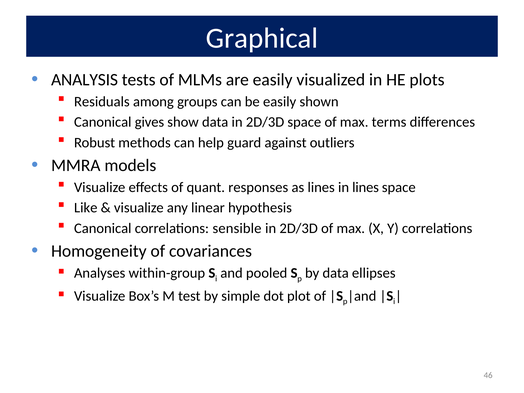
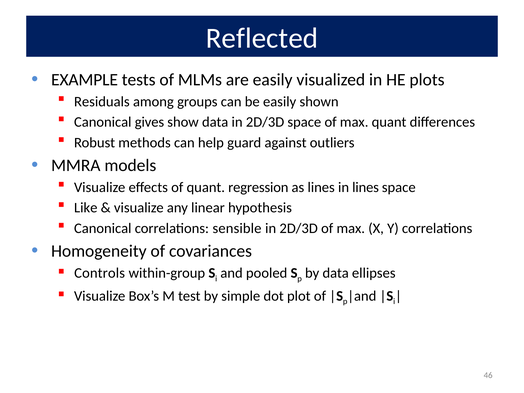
Graphical: Graphical -> Reflected (262, 38)
ANALYSIS: ANALYSIS -> EXAMPLE (85, 80)
max terms: terms -> quant (389, 122)
responses: responses -> regression (258, 187)
Analyses: Analyses -> Controls (100, 273)
